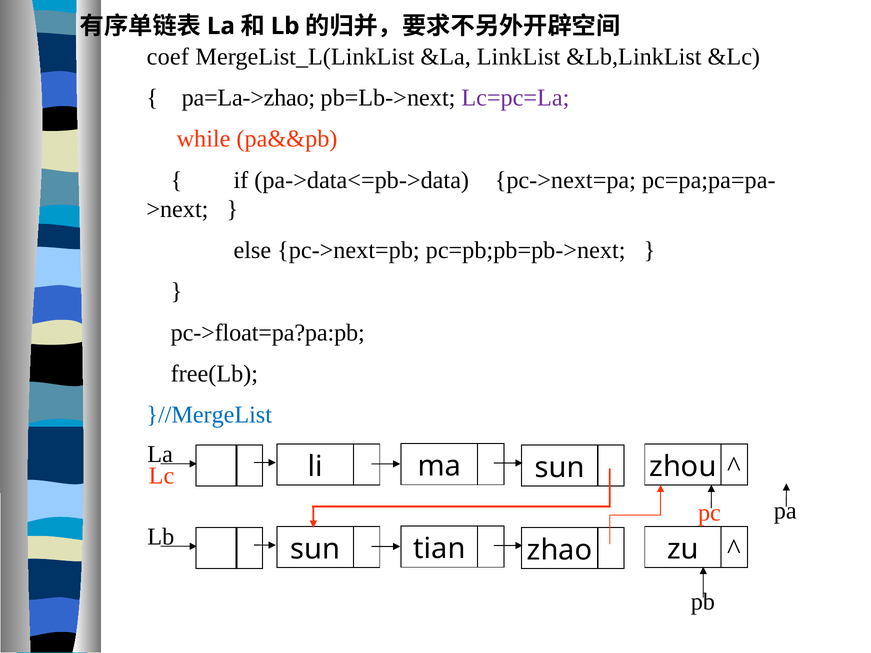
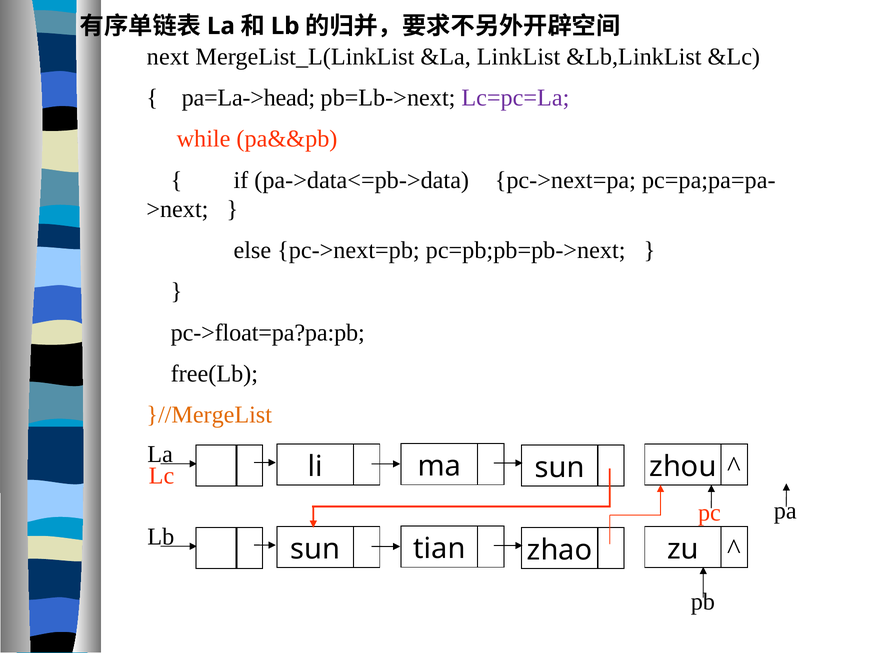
coef: coef -> next (168, 57)
pa=La->zhao: pa=La->zhao -> pa=La->head (248, 98)
}//MergeList colour: blue -> orange (209, 415)
